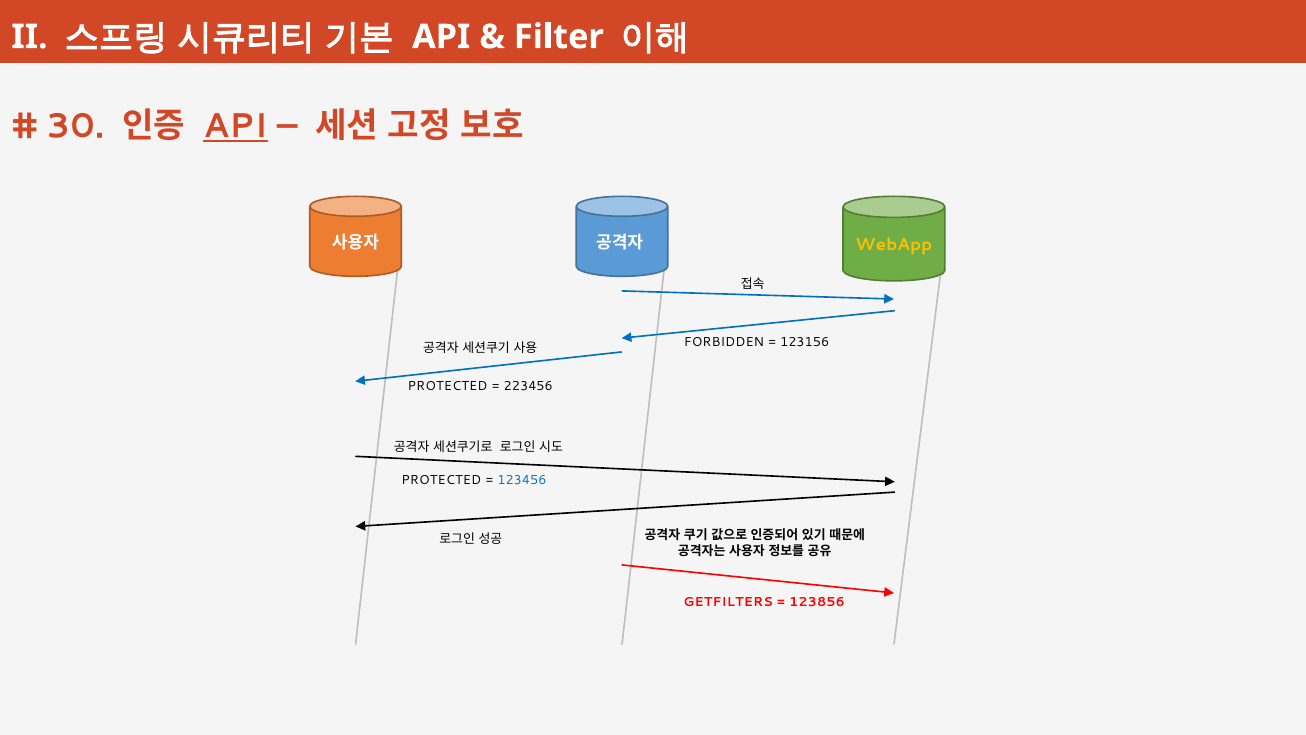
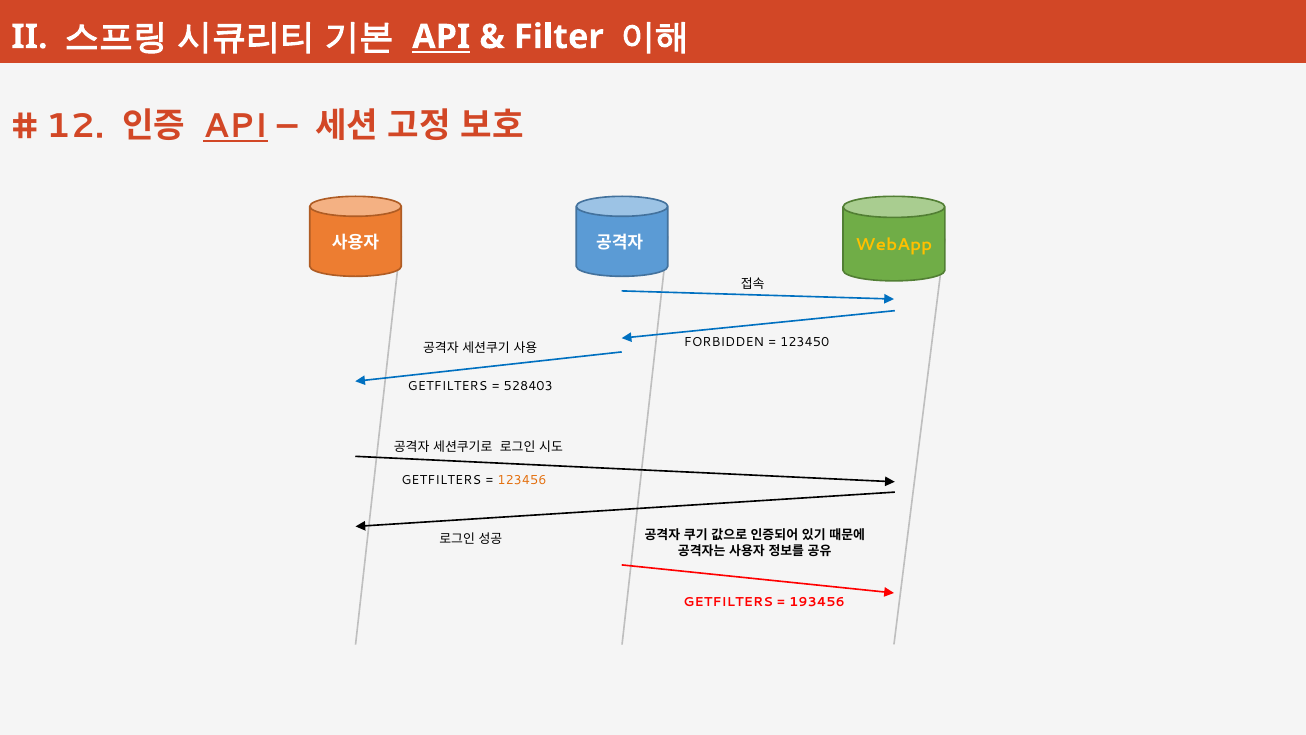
API underline: none -> present (441, 37)
30: 30 -> 12 (75, 127)
123156: 123156 -> 123450 (805, 342)
PROTECTED: PROTECTED -> GETFILTERS (448, 386)
223456: 223456 -> 528403 (528, 386)
PROTECTED: PROTECTED -> GETFILTERS (441, 480)
123456 colour: blue -> orange (522, 480)
123856: 123856 -> 193456 (817, 602)
